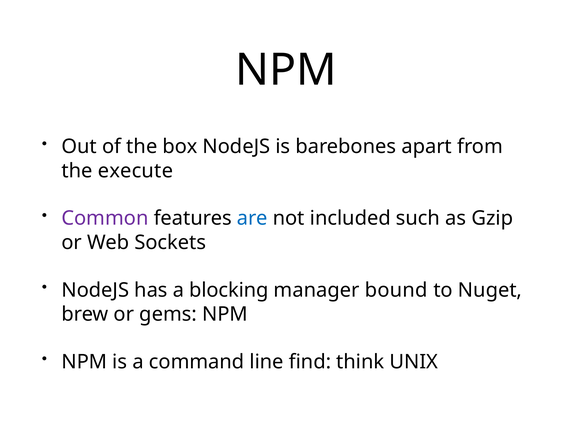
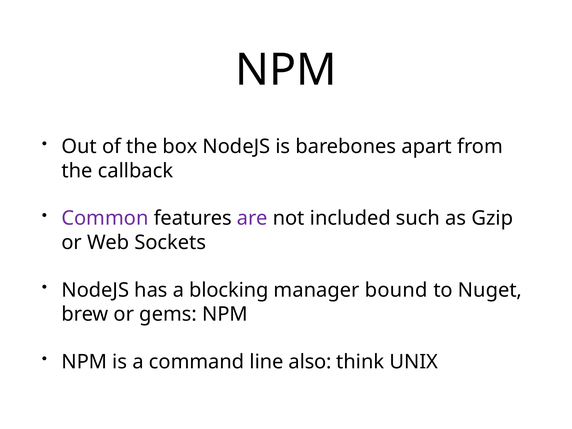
execute: execute -> callback (136, 171)
are colour: blue -> purple (252, 218)
find: find -> also (310, 362)
